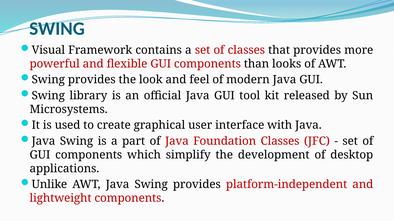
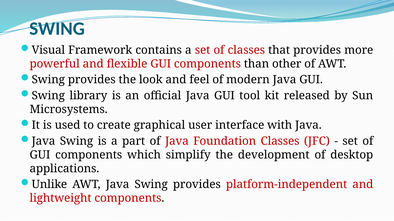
looks: looks -> other (287, 64)
